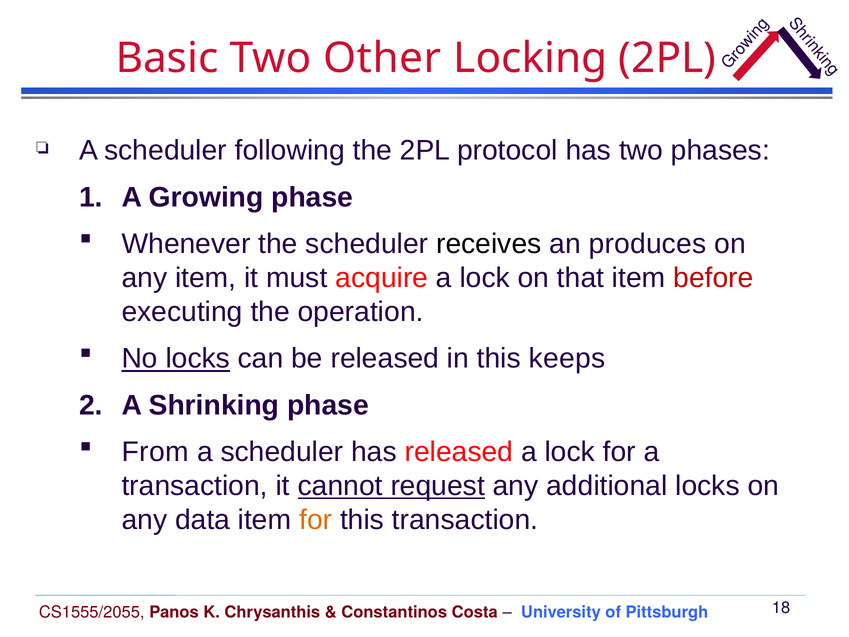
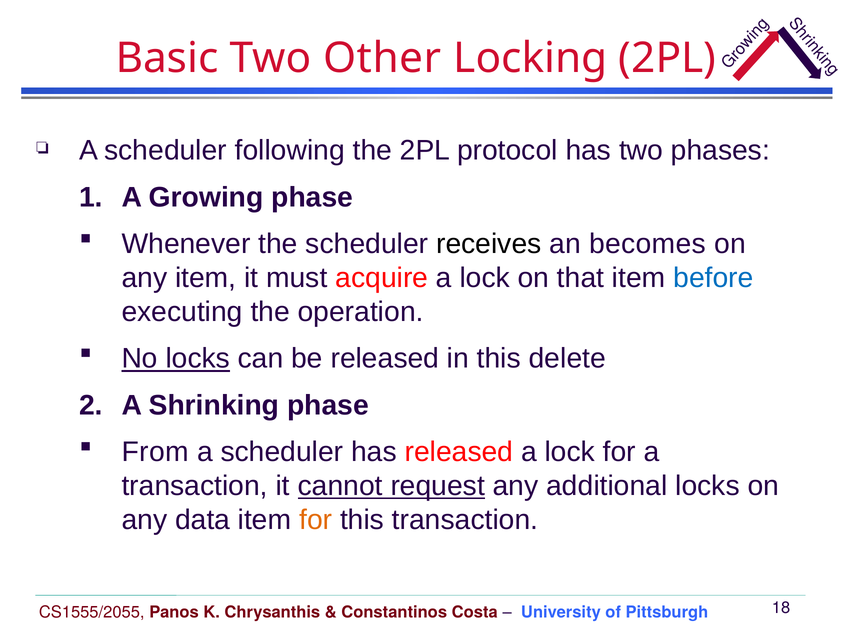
produces: produces -> becomes (647, 244)
before colour: red -> blue (713, 278)
keeps: keeps -> delete (567, 358)
